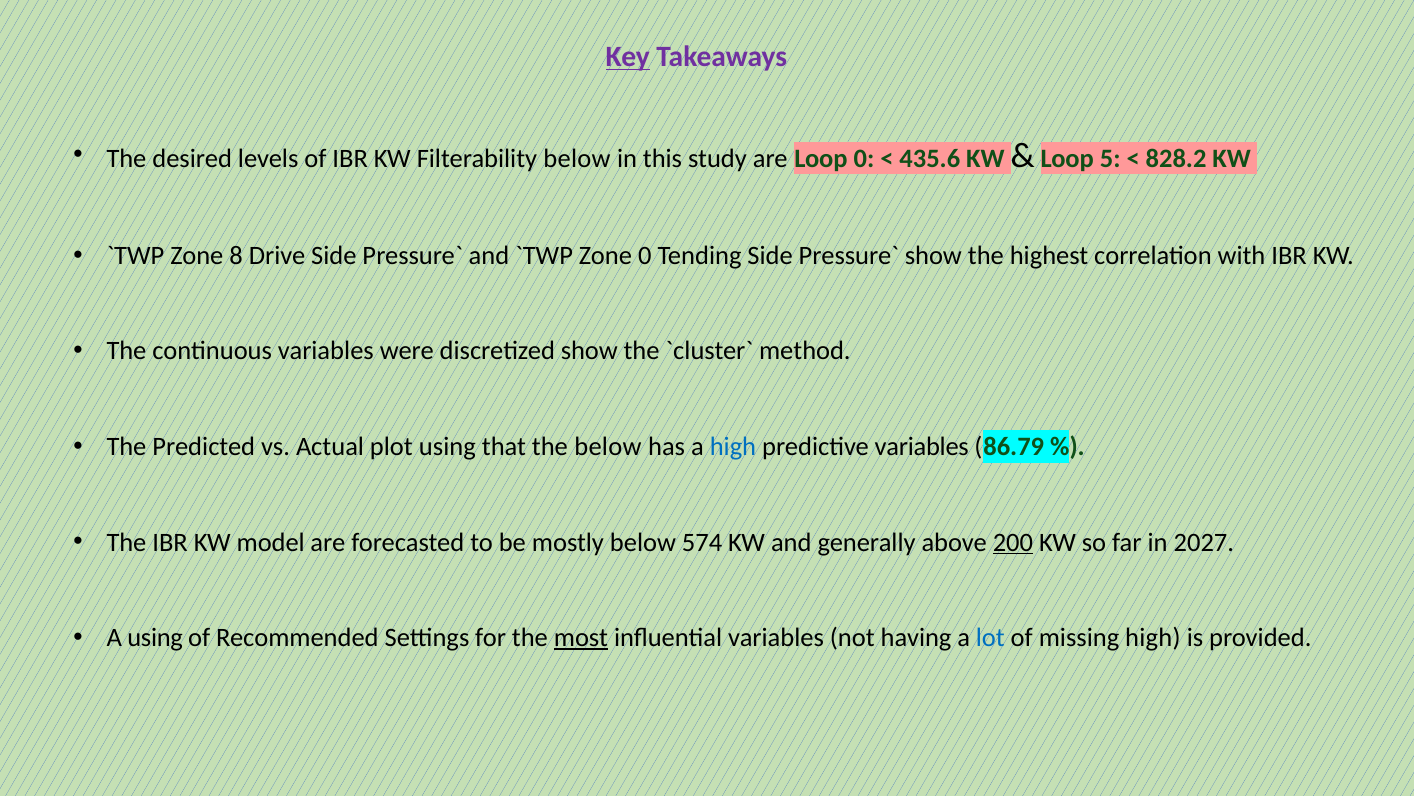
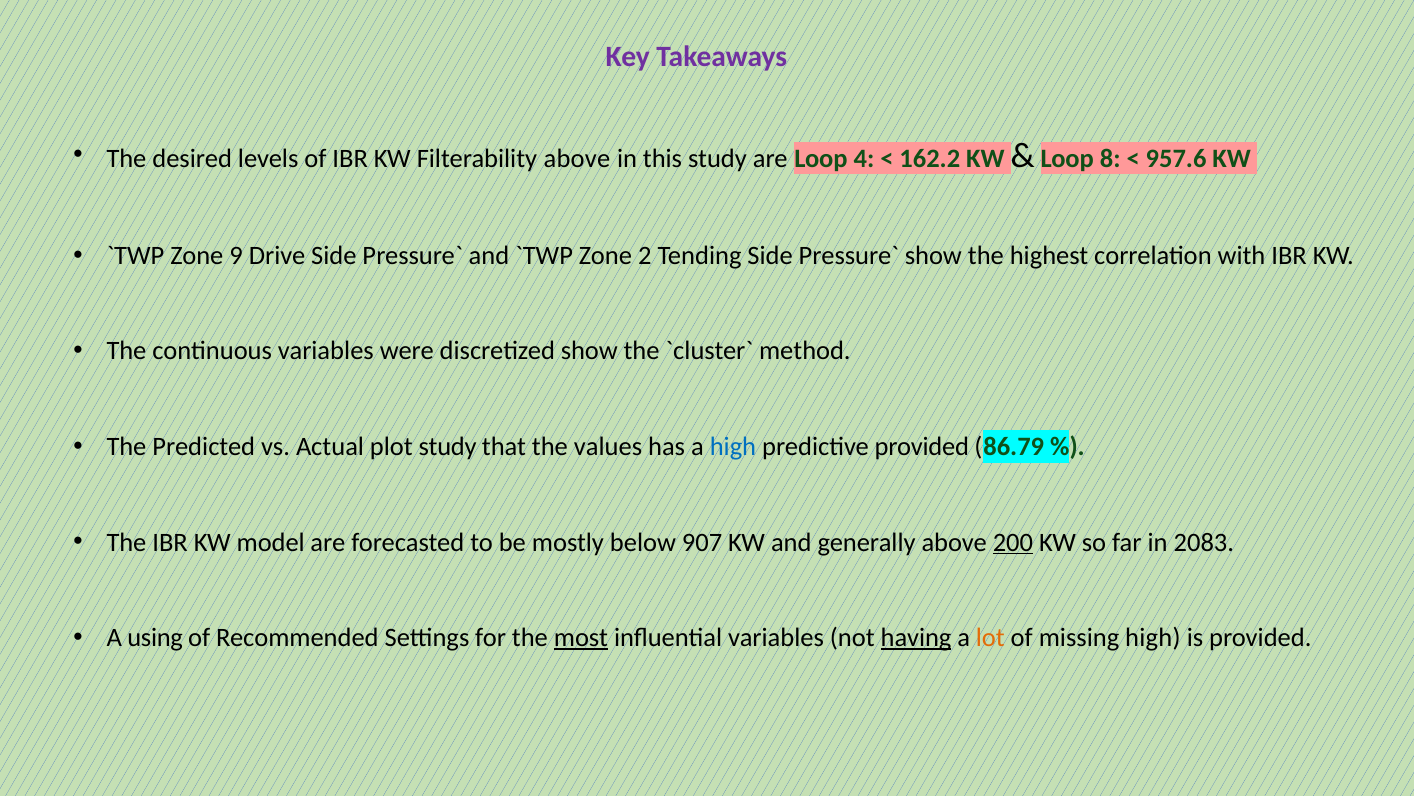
Key underline: present -> none (628, 57)
Filterability below: below -> above (577, 158)
Loop 0: 0 -> 4 (864, 158)
435.6: 435.6 -> 162.2 (930, 158)
5: 5 -> 8 (1110, 158)
828.2: 828.2 -> 957.6 (1176, 158)
8: 8 -> 9 (236, 255)
Zone 0: 0 -> 2 (645, 255)
plot using: using -> study (448, 446)
the below: below -> values (608, 446)
predictive variables: variables -> provided (922, 446)
574: 574 -> 907 (702, 542)
2027: 2027 -> 2083 (1204, 542)
having underline: none -> present (916, 637)
lot colour: blue -> orange (990, 637)
